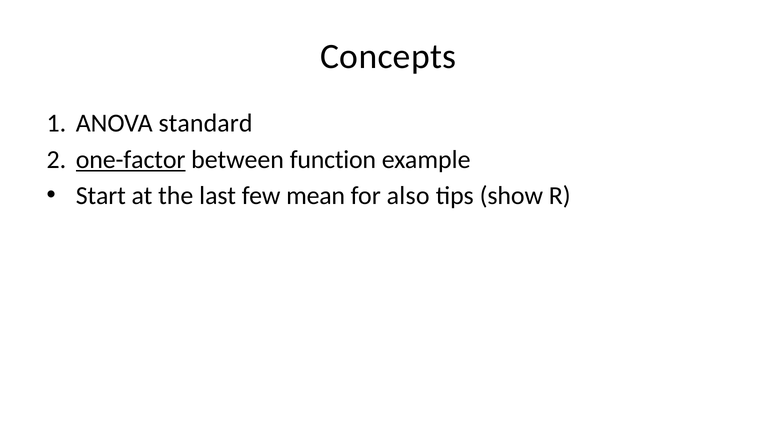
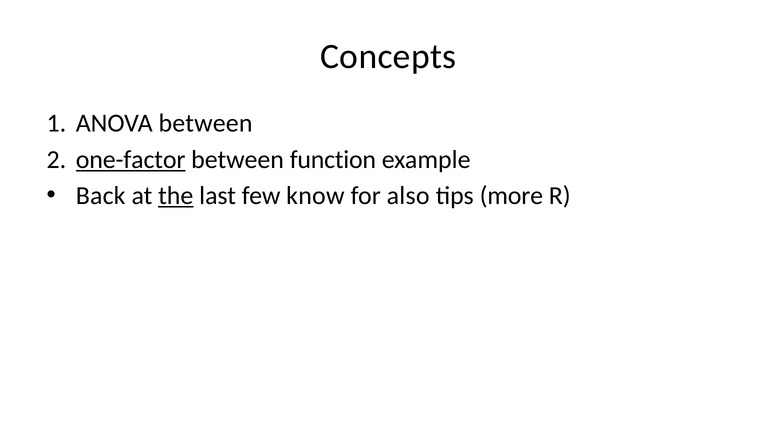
ANOVA standard: standard -> between (206, 123)
Start: Start -> Back (101, 196)
the underline: none -> present (176, 196)
mean: mean -> know (315, 196)
show: show -> more (511, 196)
